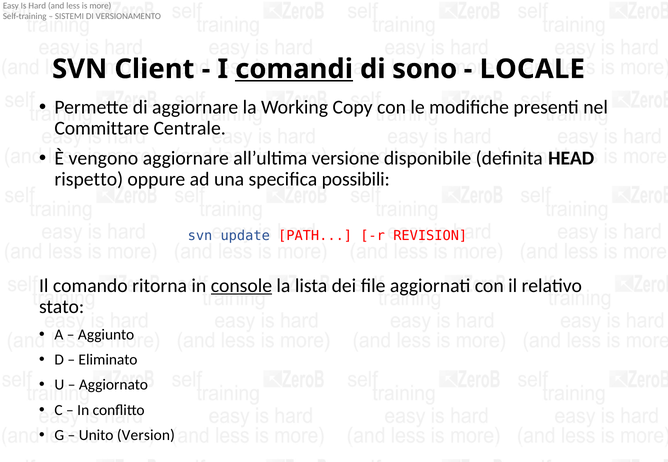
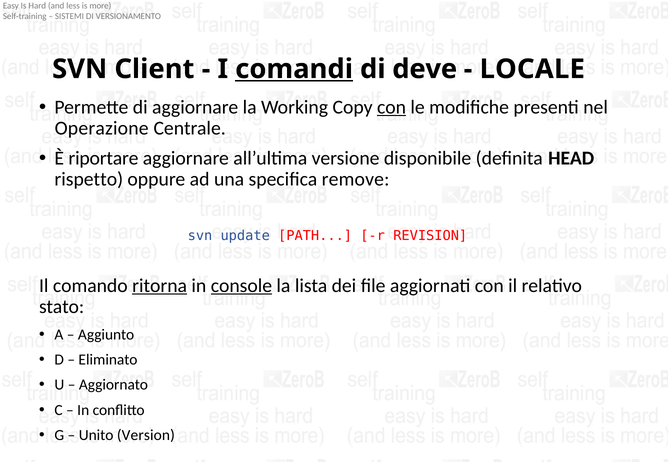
sono: sono -> deve (425, 69)
con underline: none -> present (391, 107)
Committare: Committare -> Operazione (102, 129)
vengono: vengono -> riportare (103, 158)
possibili: possibili -> remove (356, 180)
ritorna underline: none -> present (160, 286)
